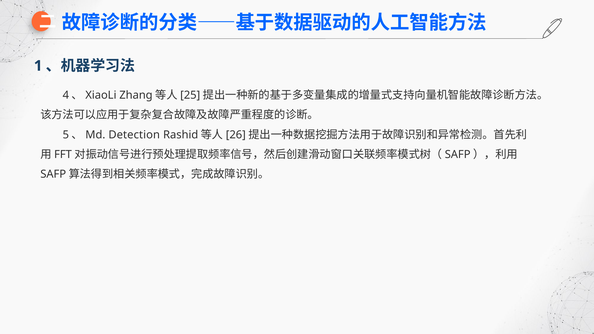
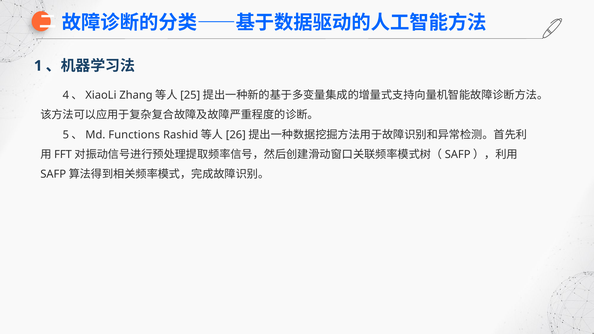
Detection: Detection -> Functions (134, 135)
